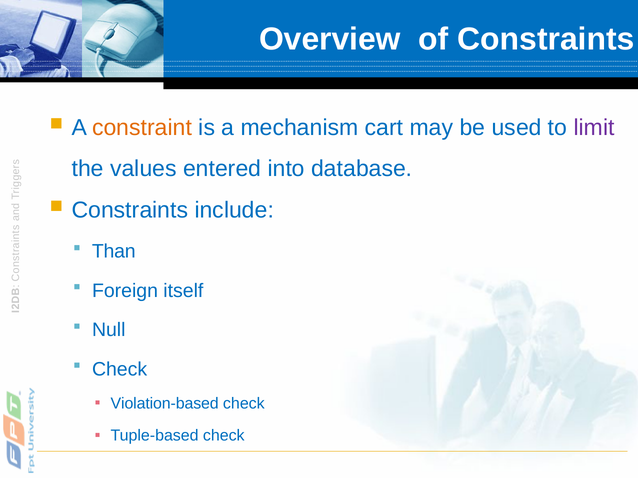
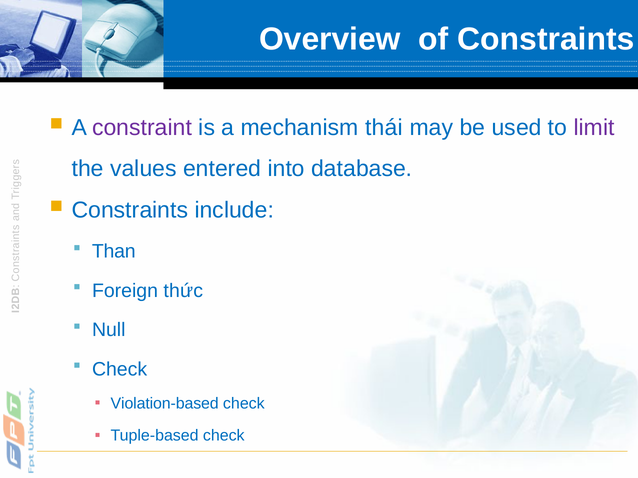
constraint colour: orange -> purple (142, 128)
cart: cart -> thái (384, 128)
itself: itself -> thức (183, 291)
